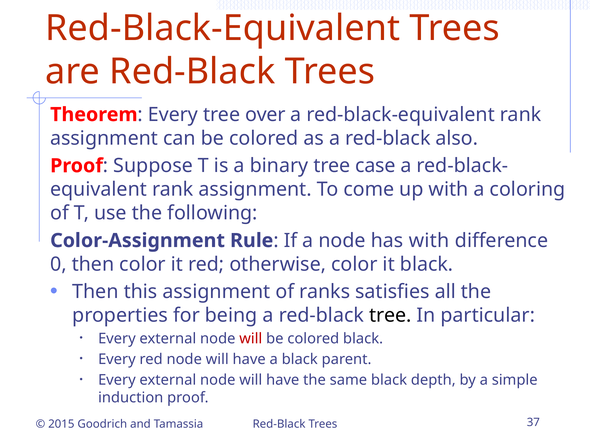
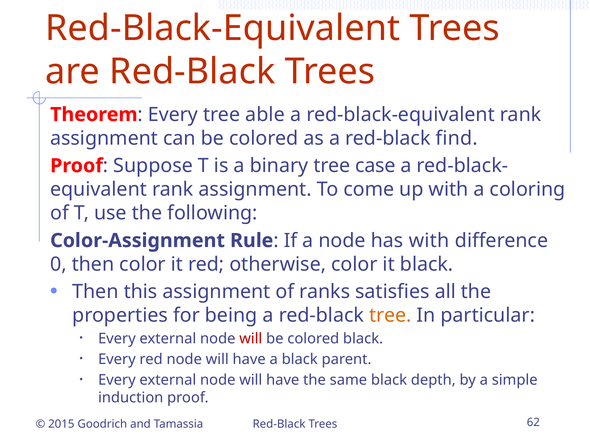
over: over -> able (265, 114)
also: also -> find (457, 138)
tree colour: black -> orange (390, 315)
37: 37 -> 62 (533, 422)
